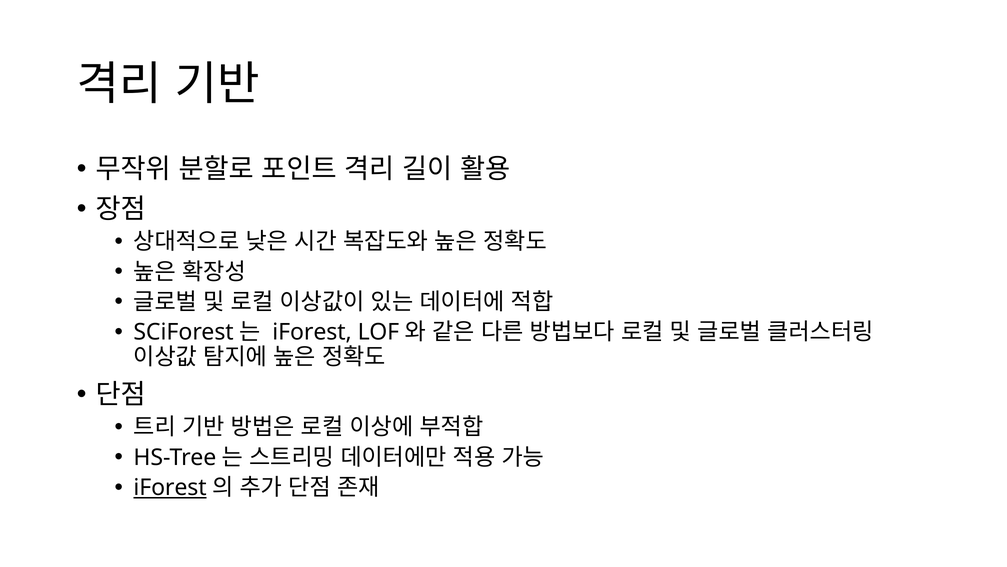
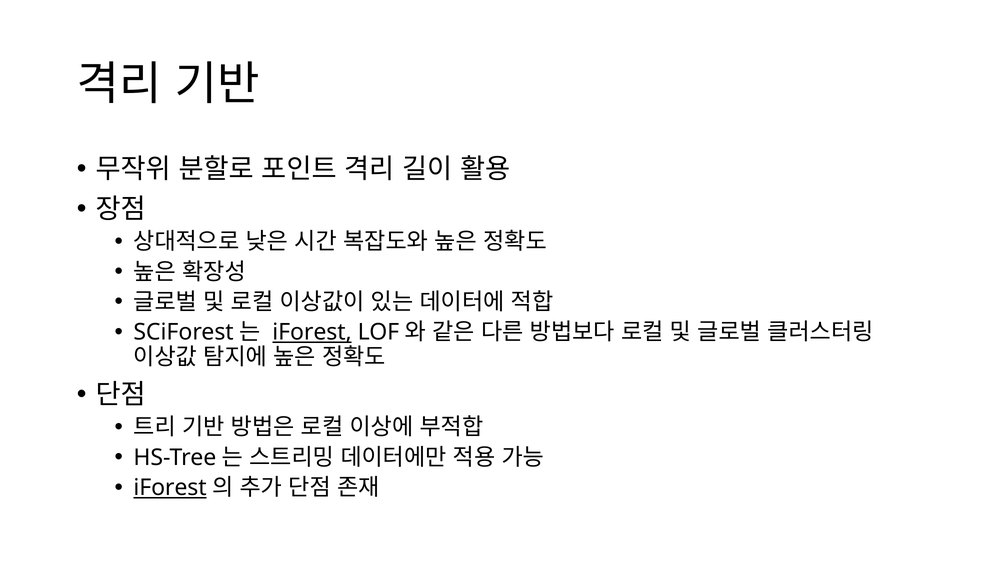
iForest underline: none -> present (312, 332)
